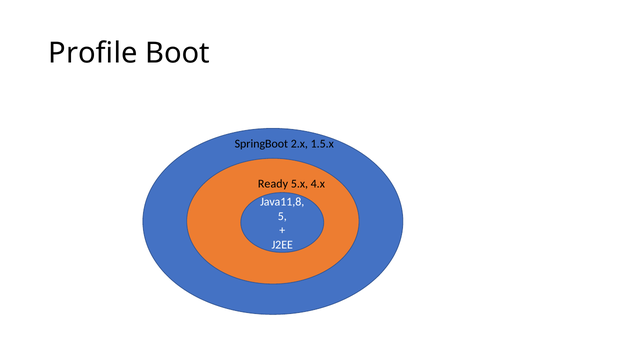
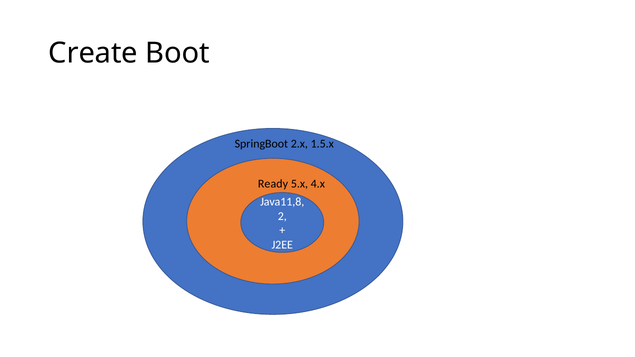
Profile: Profile -> Create (93, 53)
5: 5 -> 2 (282, 216)
